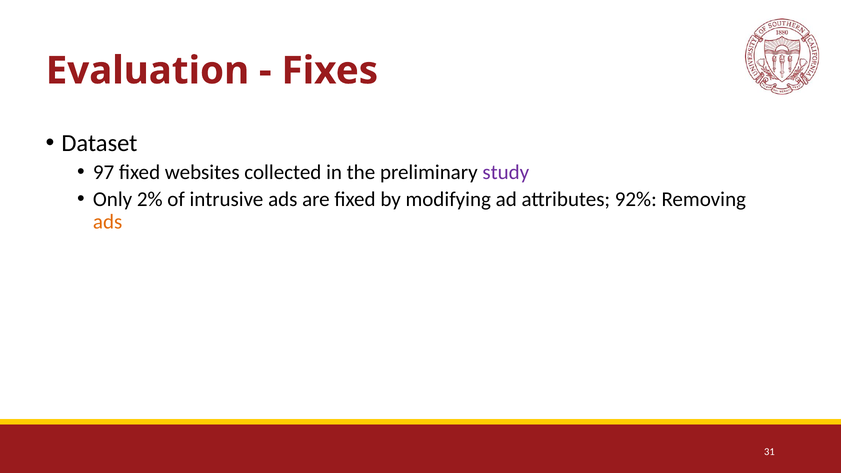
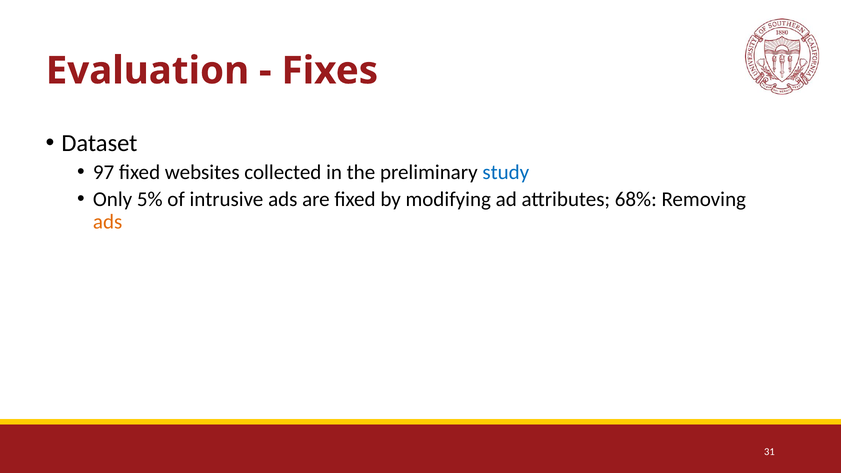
study colour: purple -> blue (506, 172)
2%: 2% -> 5% (150, 199)
92%: 92% -> 68% (636, 199)
